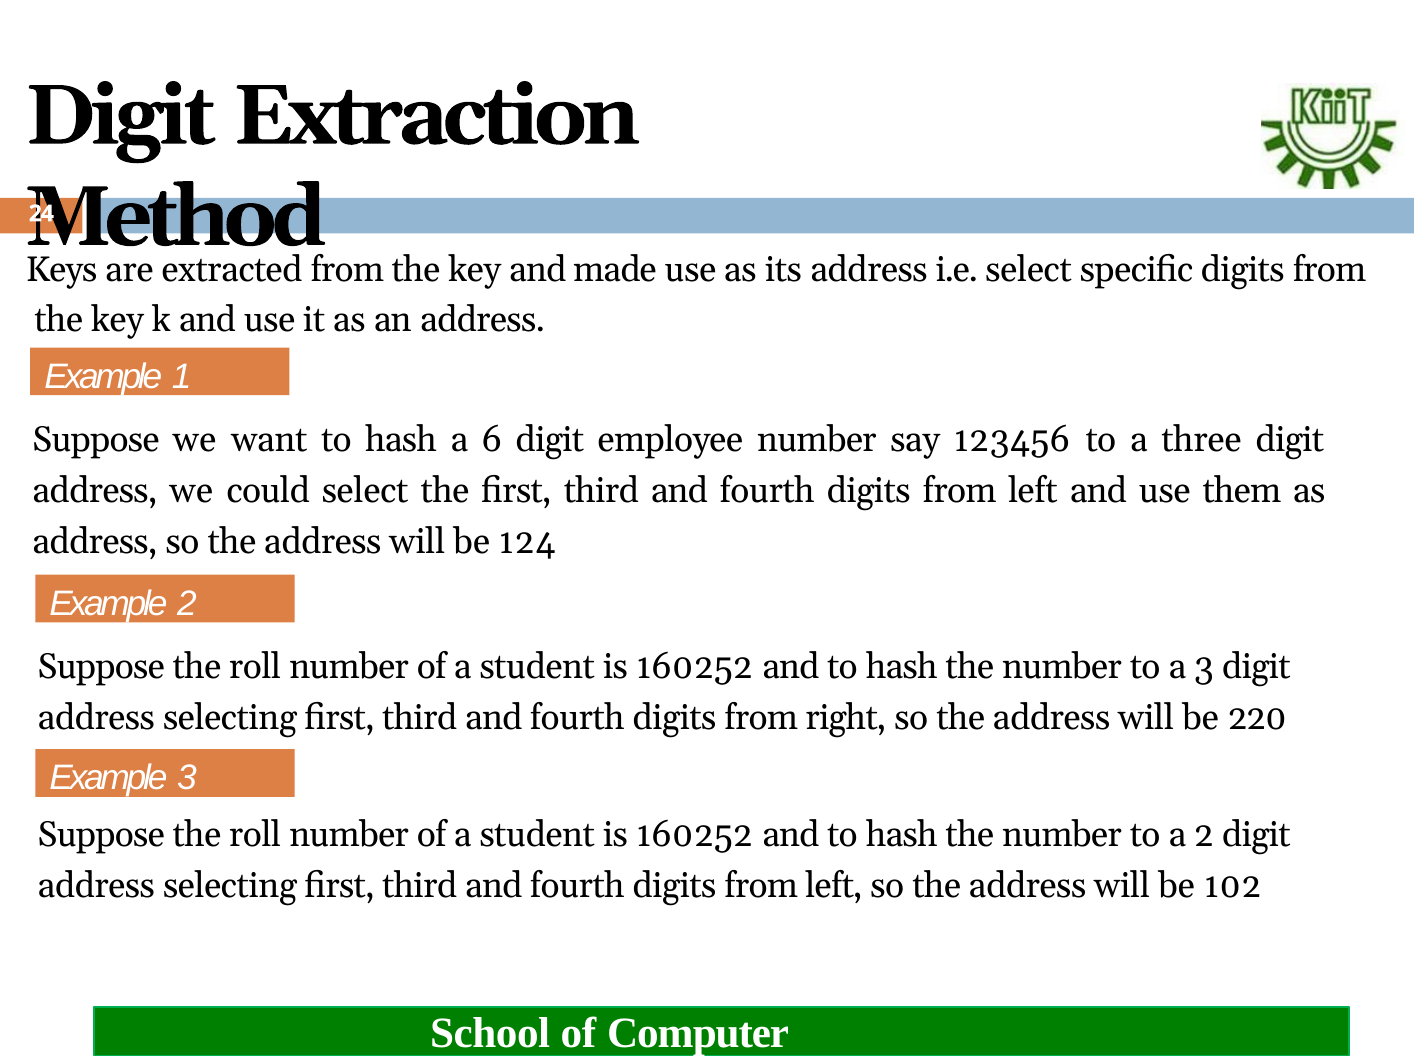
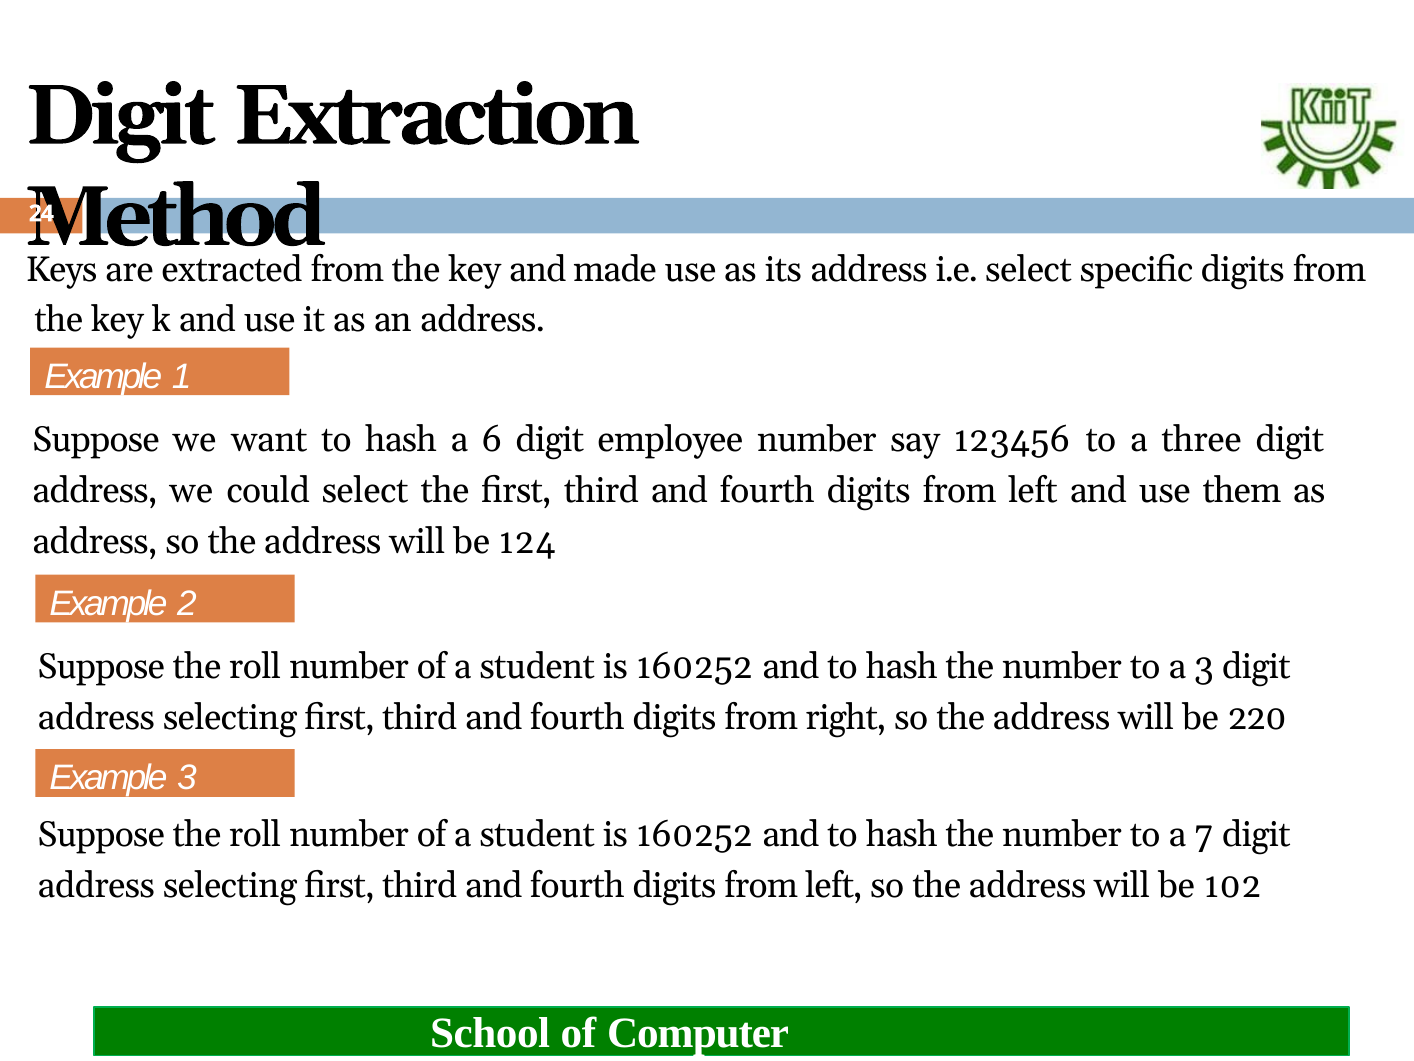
a 2: 2 -> 7 (1204, 834)
